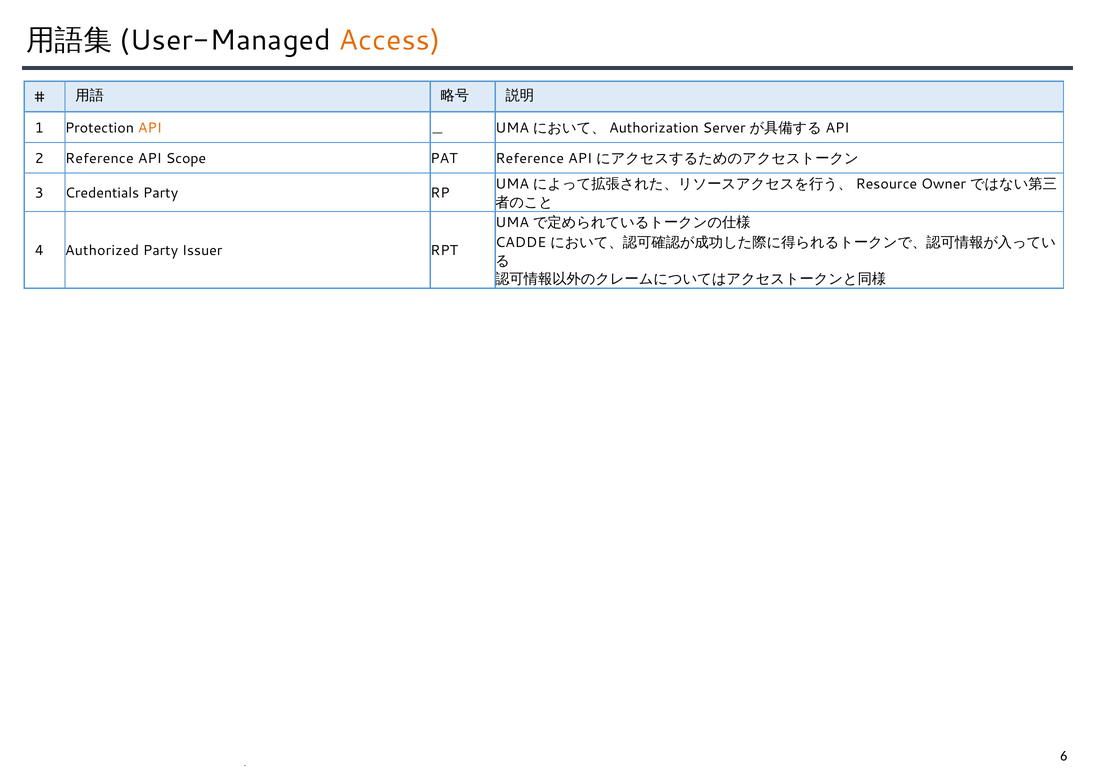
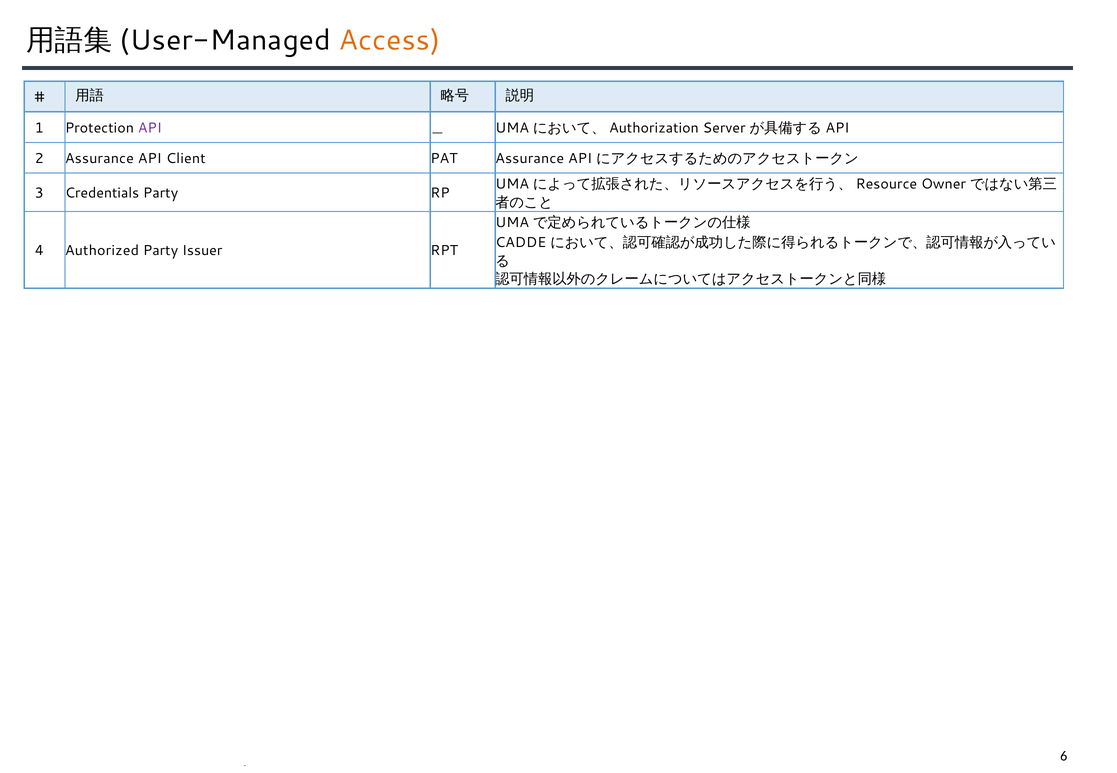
API colour: orange -> purple (150, 128)
2 Reference: Reference -> Assurance (99, 159)
Scope: Scope -> Client (186, 159)
PAT Reference: Reference -> Assurance (530, 159)
